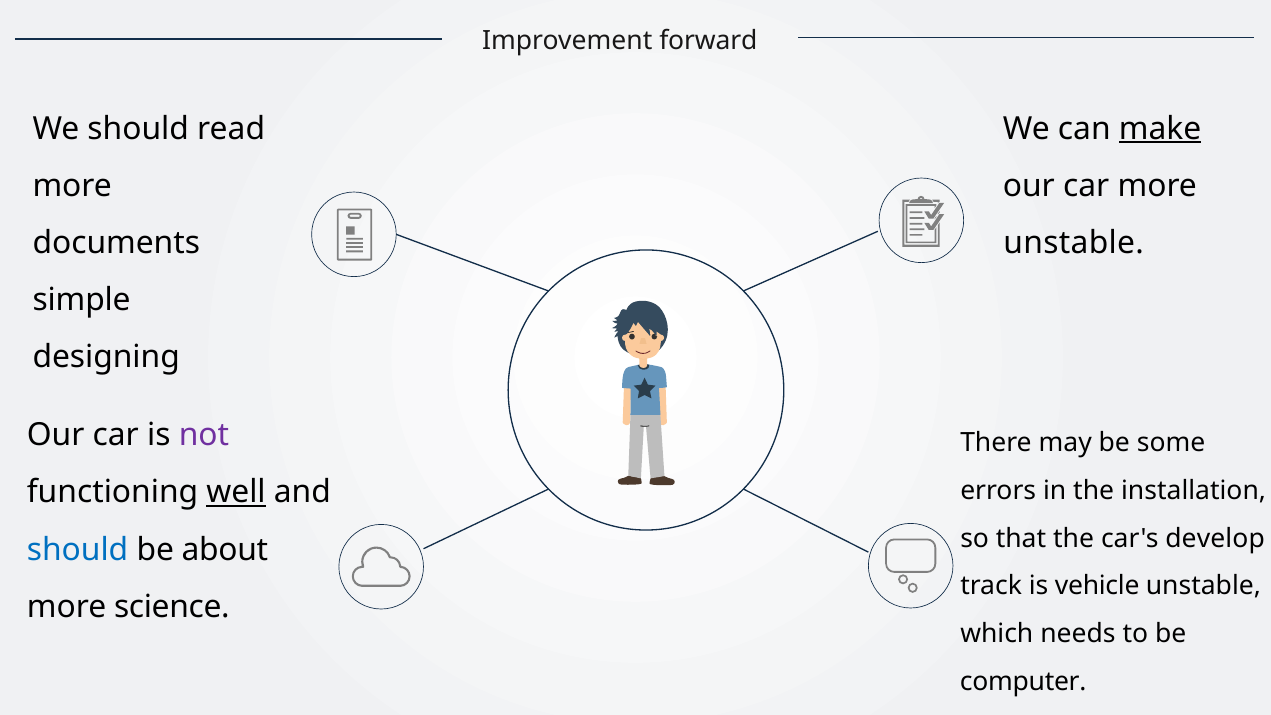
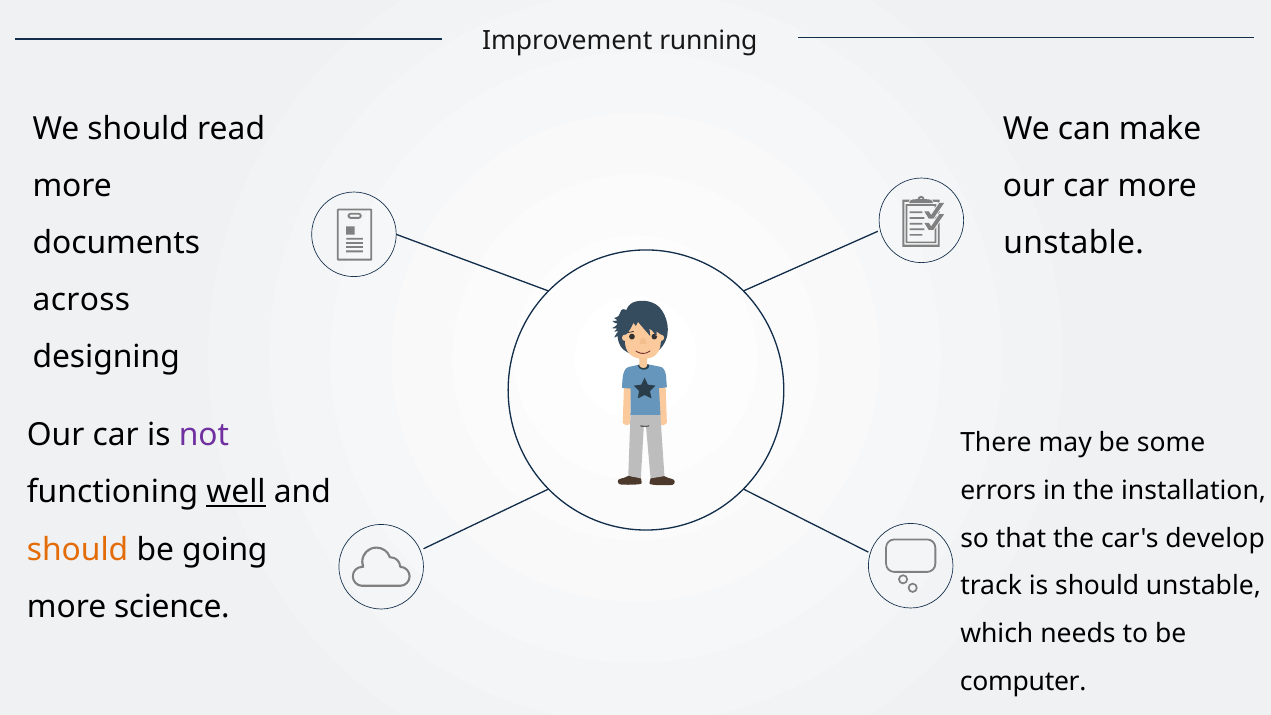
forward: forward -> running (708, 41)
make underline: present -> none (1160, 129)
simple: simple -> across (81, 300)
should colour: blue -> orange (78, 550)
about: about -> going (225, 550)
is vehicle: vehicle -> should (1097, 586)
